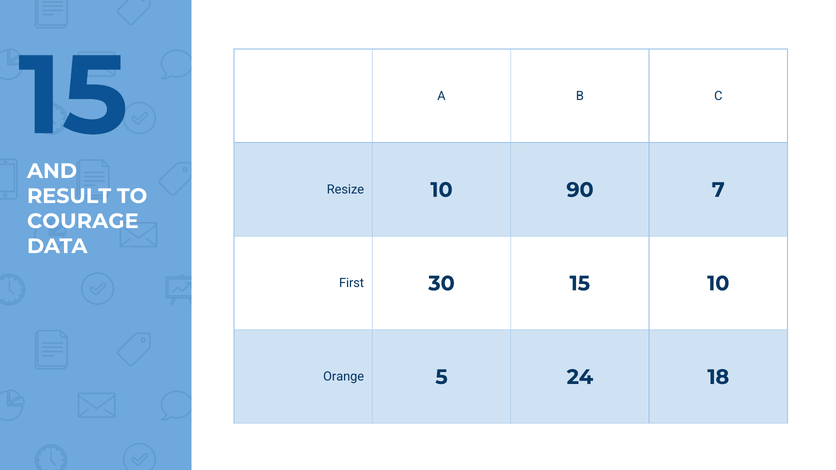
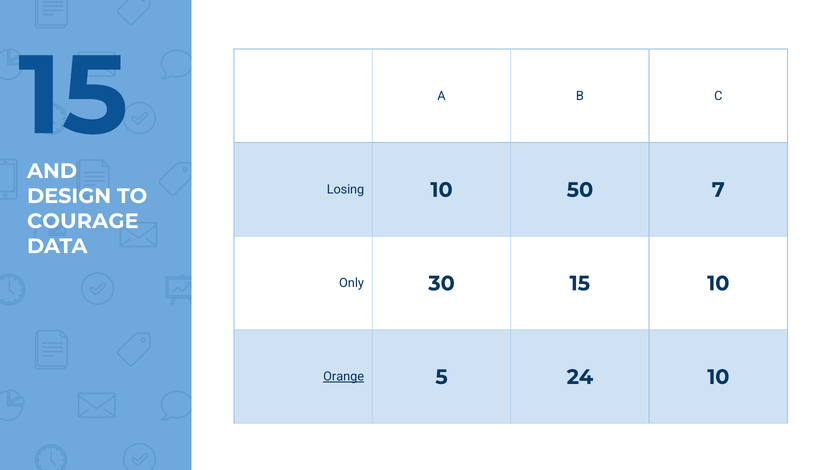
Resize: Resize -> Losing (346, 190)
90: 90 -> 50 (580, 190)
RESULT: RESULT -> DESIGN (69, 196)
First: First -> Only (352, 283)
Orange underline: none -> present (344, 377)
24 18: 18 -> 10 (718, 377)
